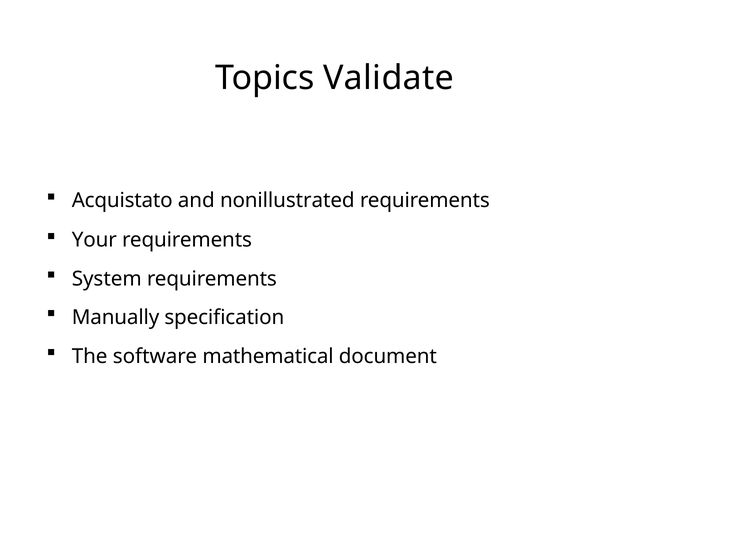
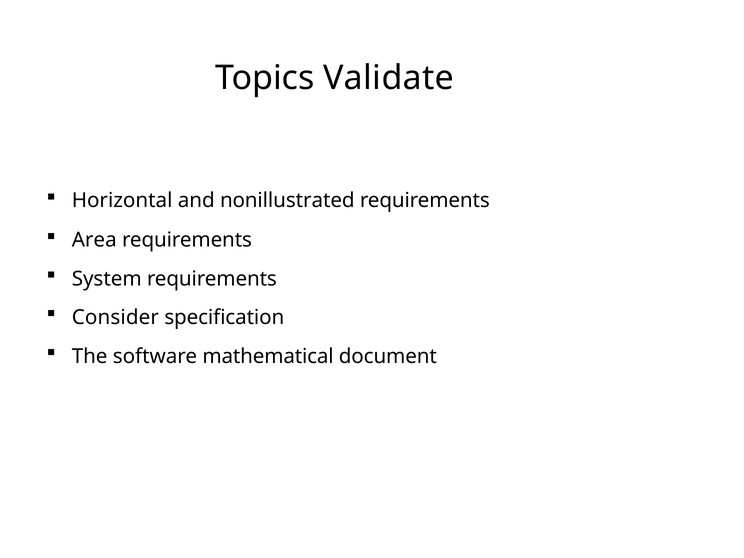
Acquistato: Acquistato -> Horizontal (122, 201)
Your: Your -> Area (94, 240)
Manually: Manually -> Consider (115, 318)
